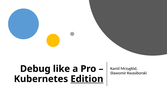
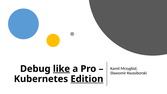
like underline: none -> present (61, 69)
